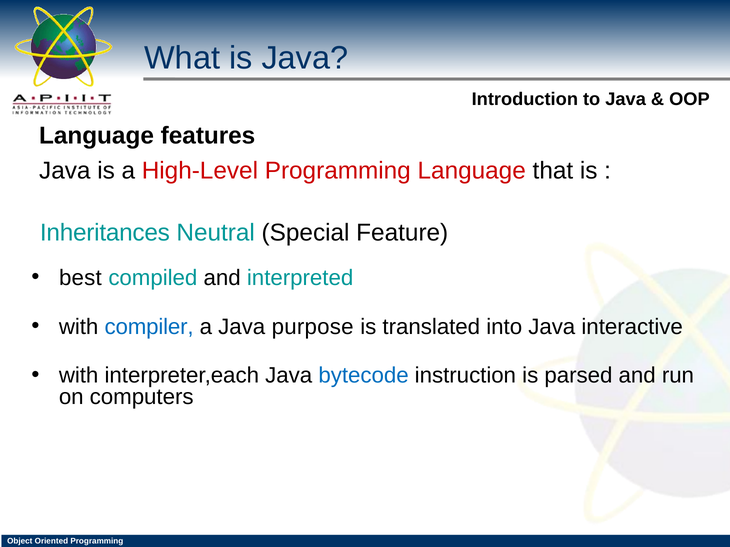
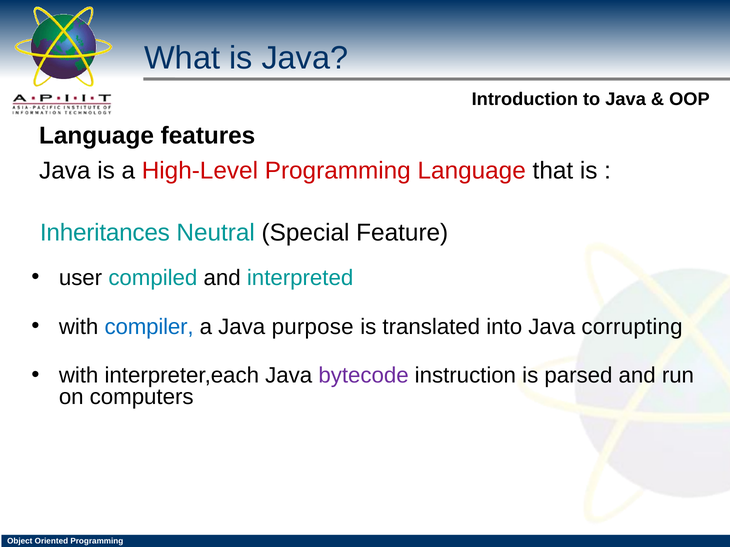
best: best -> user (81, 278)
interactive: interactive -> corrupting (632, 327)
bytecode colour: blue -> purple (364, 376)
